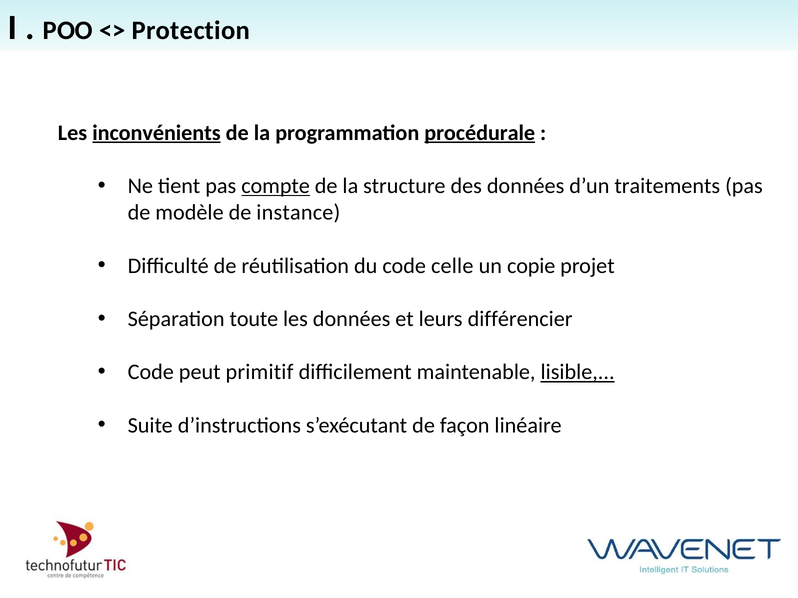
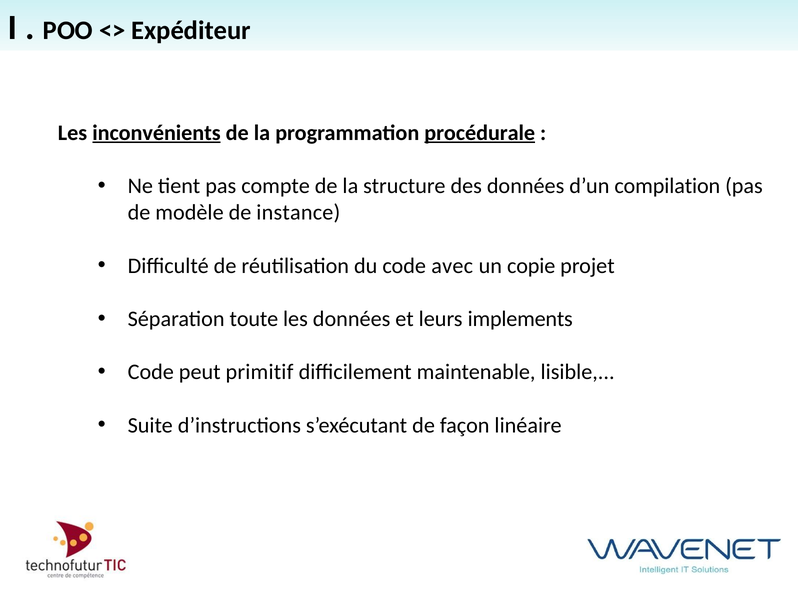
Protection: Protection -> Expéditeur (191, 31)
compte underline: present -> none (276, 186)
traitements: traitements -> compilation (667, 186)
celle: celle -> avec (452, 266)
différencier: différencier -> implements (520, 319)
lisible underline: present -> none (578, 372)
